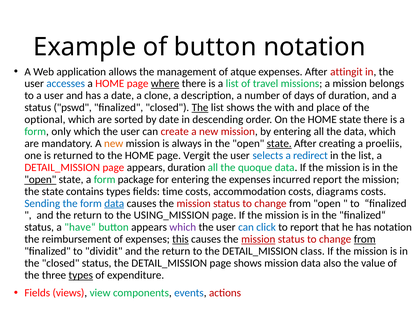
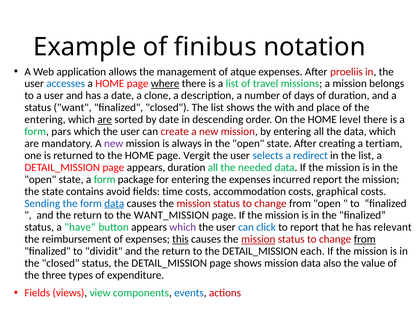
of button: button -> finibus (215, 47)
attingit: attingit -> proeliis (346, 72)
pswd: pswd -> want (73, 108)
The underline: present -> none (200, 108)
optional: optional -> entering (45, 120)
are underline: none -> present (105, 120)
HOME state: state -> level (350, 120)
only: only -> pars (61, 132)
new colour: orange -> purple (114, 144)
state underline: present -> none (279, 144)
proeliis: proeliis -> tertiam (384, 144)
quoque: quoque -> needed (255, 167)
open underline: present -> none (40, 179)
contains types: types -> avoid (118, 191)
diagrams: diagrams -> graphical (337, 191)
USING_MISSION: USING_MISSION -> WANT_MISSION (171, 215)
has notation: notation -> relevant (393, 227)
class: class -> each (313, 251)
types underline: present -> none (81, 275)
